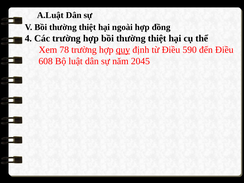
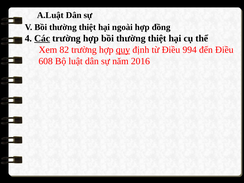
Các underline: none -> present (42, 38)
78: 78 -> 82 (64, 50)
590: 590 -> 994 (190, 50)
2045: 2045 -> 2016 (140, 61)
